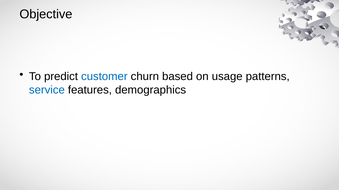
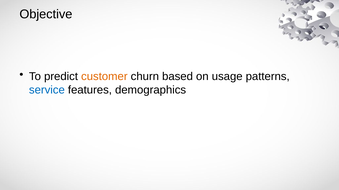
customer colour: blue -> orange (104, 77)
